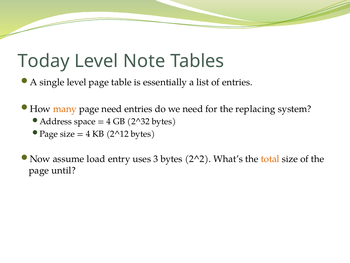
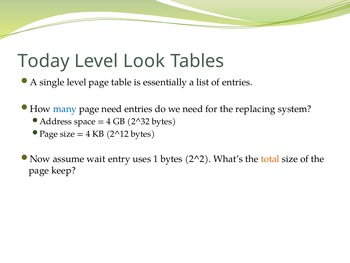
Note: Note -> Look (144, 61)
many colour: orange -> blue (65, 109)
load: load -> wait (96, 159)
3: 3 -> 1 (156, 159)
until: until -> keep (64, 170)
